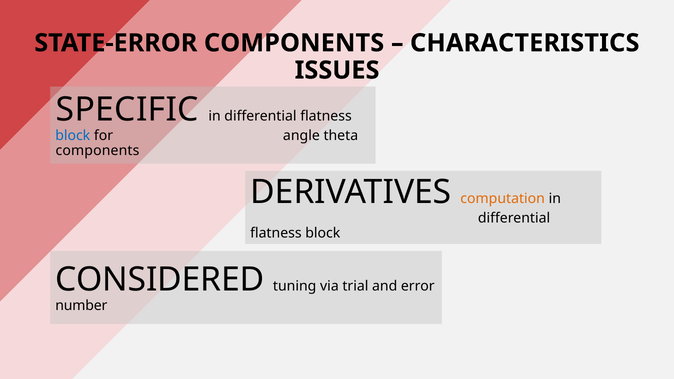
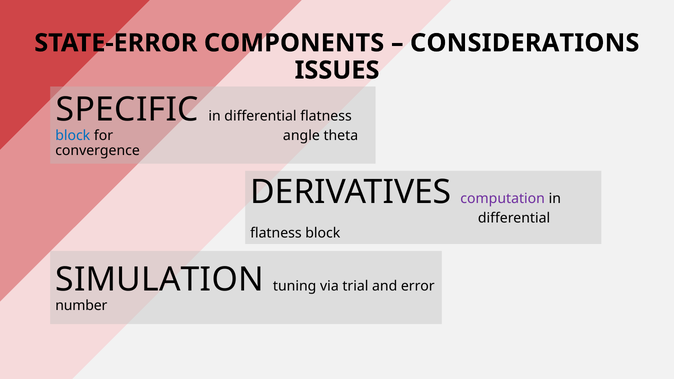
CHARACTERISTICS: CHARACTERISTICS -> CONSIDERATIONS (525, 43)
components: components -> convergence (98, 151)
computation colour: orange -> purple (503, 199)
CONSIDERED: CONSIDERED -> SIMULATION (160, 280)
